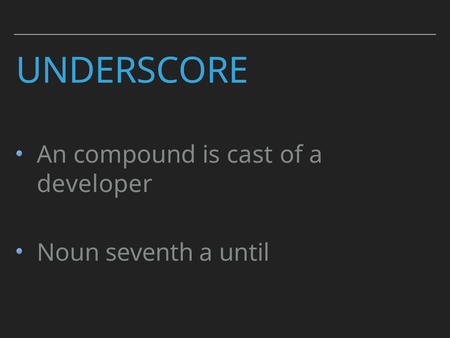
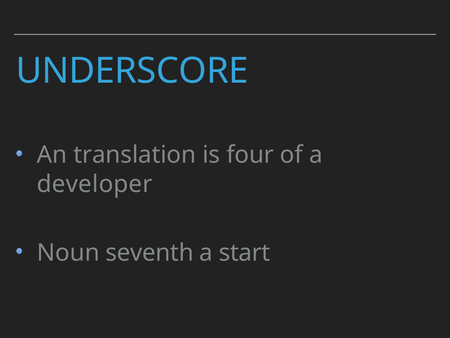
compound: compound -> translation (135, 155)
cast: cast -> four (250, 155)
until: until -> start (245, 252)
